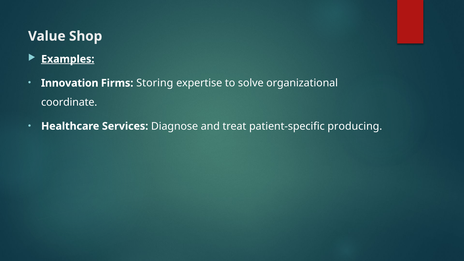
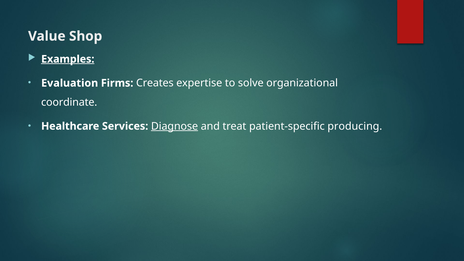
Innovation: Innovation -> Evaluation (70, 83)
Storing: Storing -> Creates (155, 83)
Diagnose underline: none -> present (175, 126)
